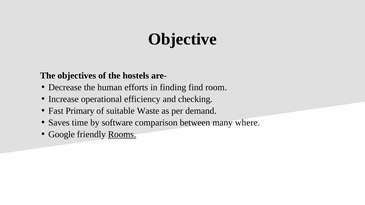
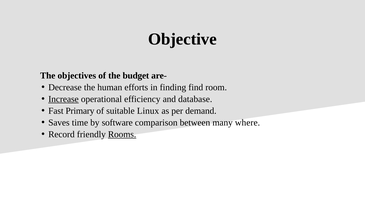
hostels: hostels -> budget (136, 76)
Increase underline: none -> present (63, 99)
checking: checking -> database (195, 99)
Waste: Waste -> Linux (148, 111)
Google: Google -> Record (61, 134)
